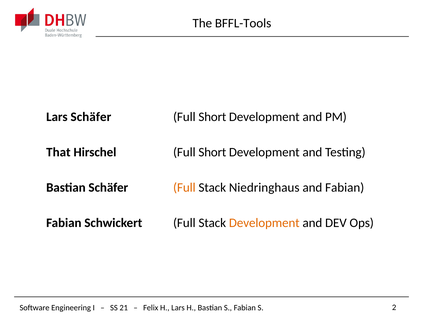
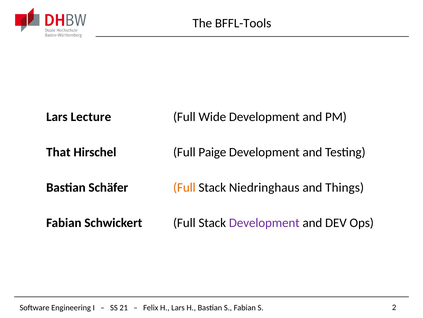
Lars Schäfer: Schäfer -> Lecture (91, 117)
Short: Short -> Wide (212, 117)
Hirschel Full Short: Short -> Paige (212, 152)
and Fabian: Fabian -> Things (345, 187)
Development colour: orange -> purple (264, 222)
